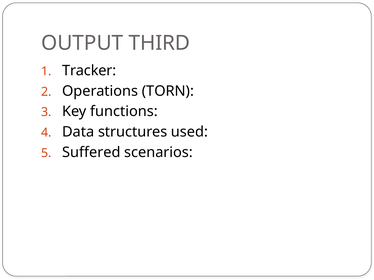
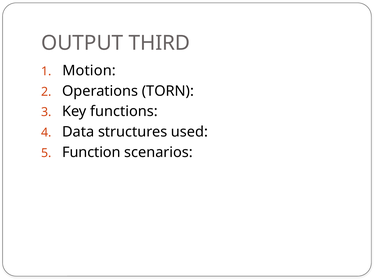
Tracker: Tracker -> Motion (89, 71)
Suffered: Suffered -> Function (91, 153)
